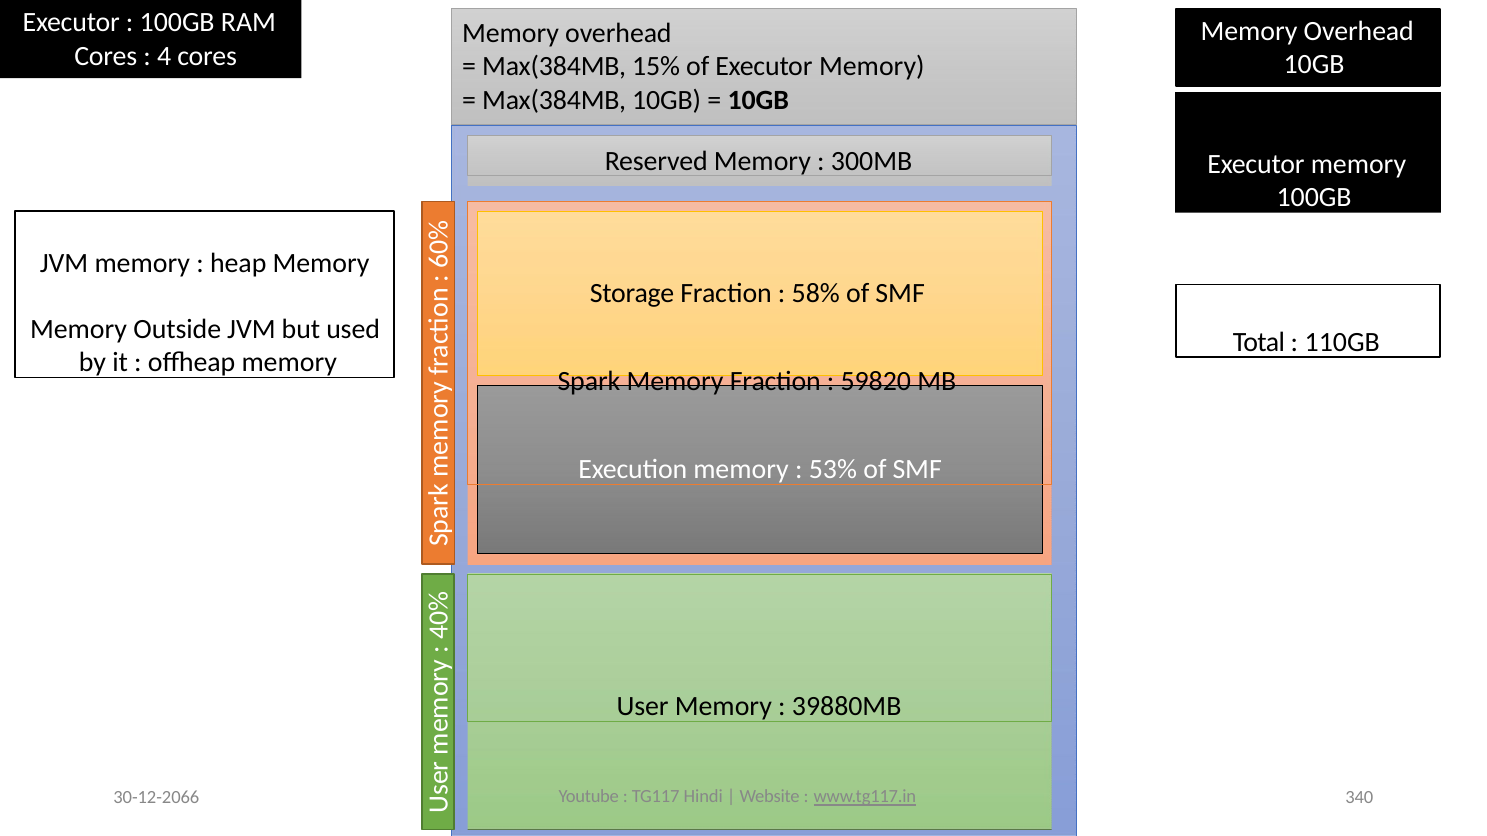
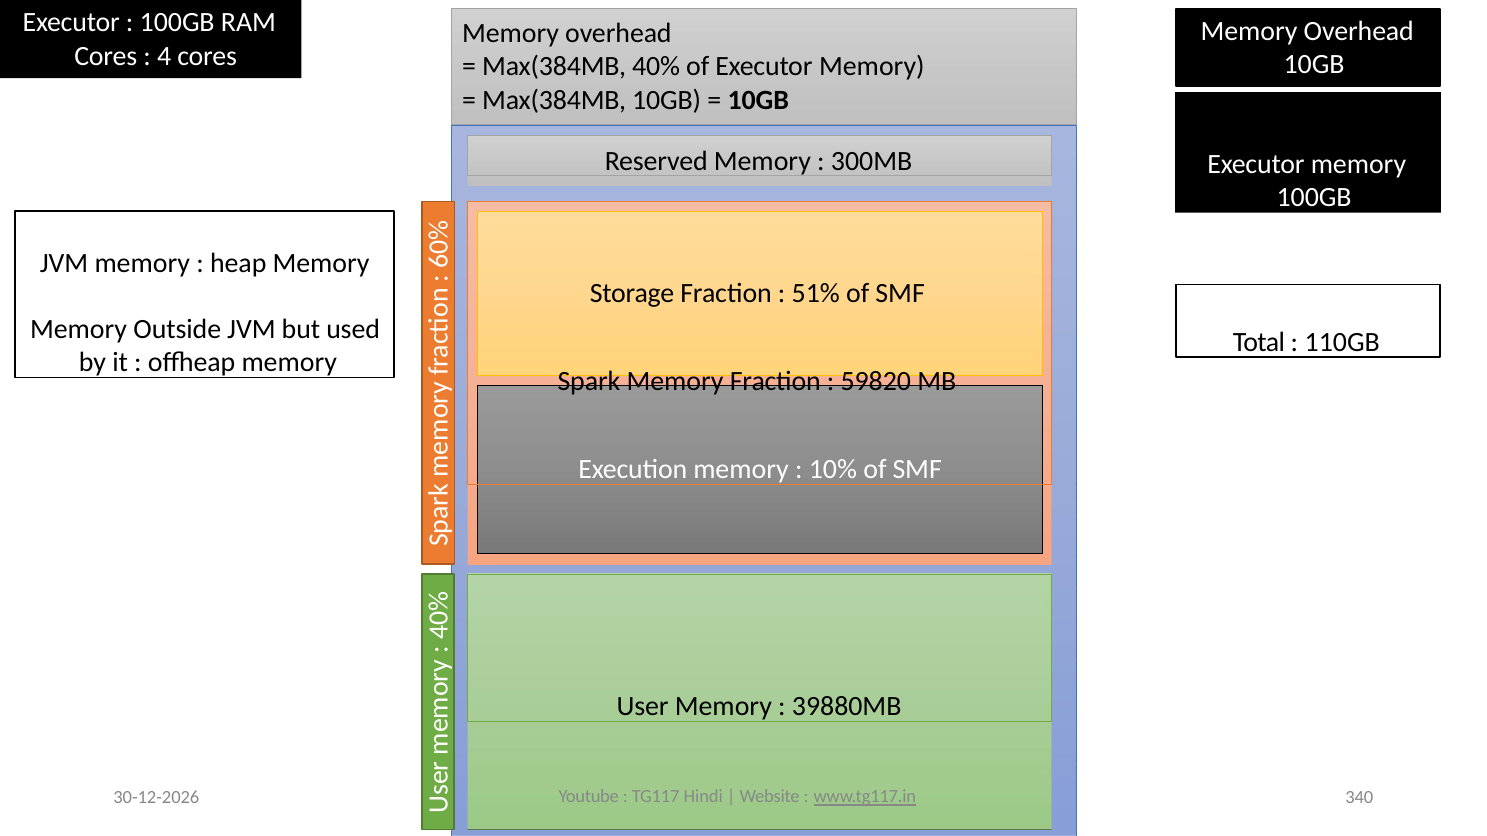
15%: 15% -> 40% (656, 67)
58%: 58% -> 51% (816, 294)
53%: 53% -> 10% (833, 470)
30-12-2066: 30-12-2066 -> 30-12-2026 (156, 798)
